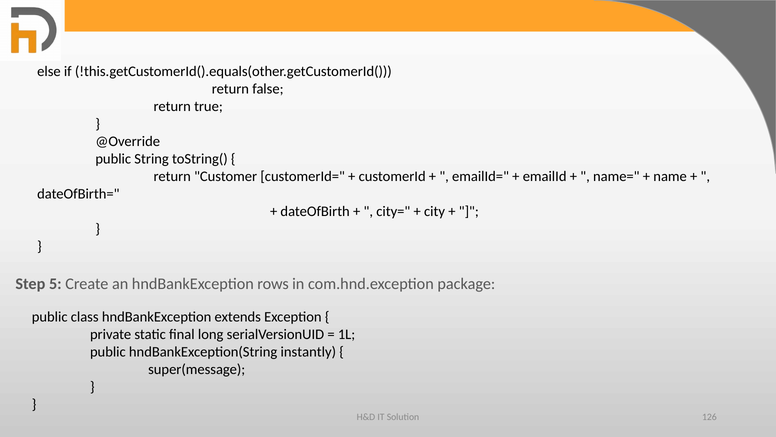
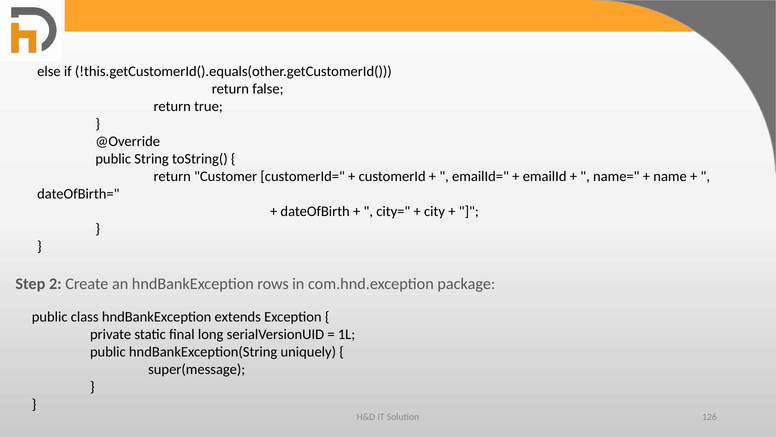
5: 5 -> 2 (55, 284)
instantly: instantly -> uniquely (308, 352)
